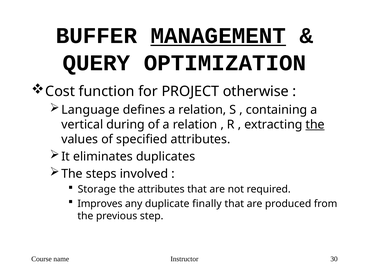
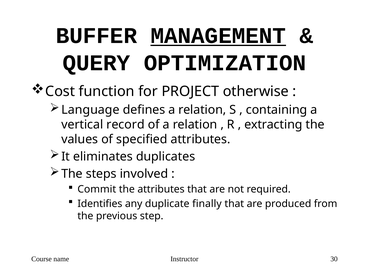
during: during -> record (126, 124)
the underline: present -> none (315, 124)
Storage: Storage -> Commit (97, 189)
Improves: Improves -> Identifies (100, 203)
